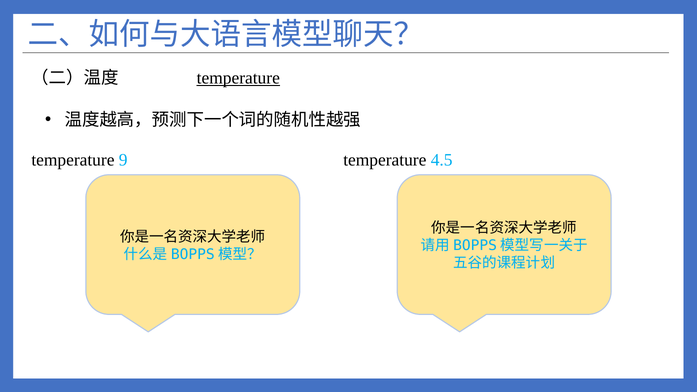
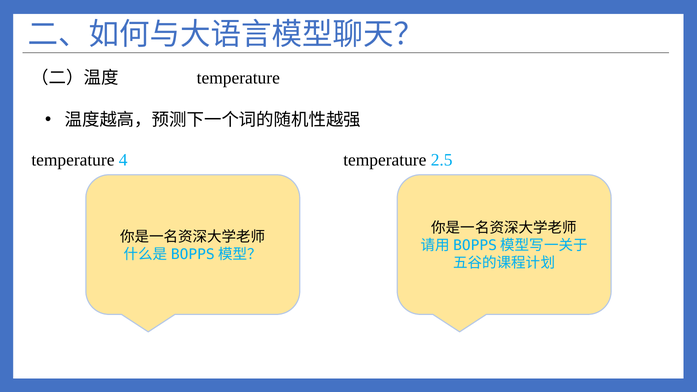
temperature underline: present -> none (238, 78)
9: 9 -> 4 (123, 160)
4.5: 4.5 -> 2.5 (442, 160)
